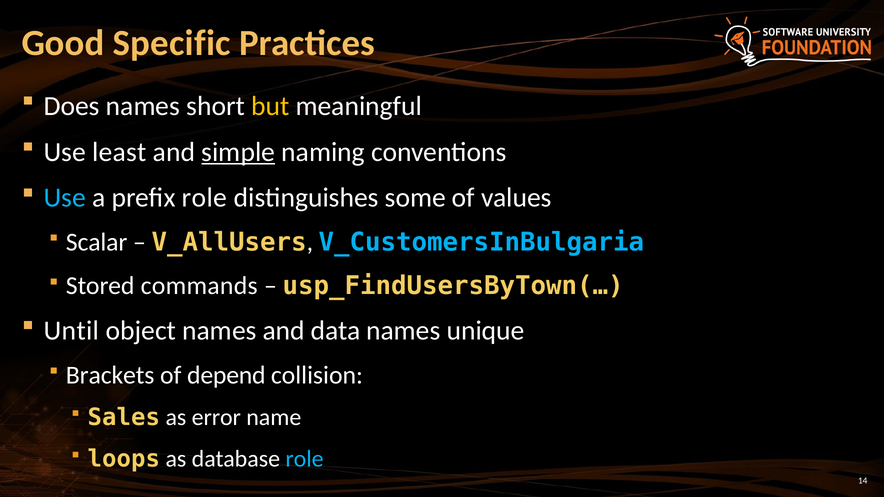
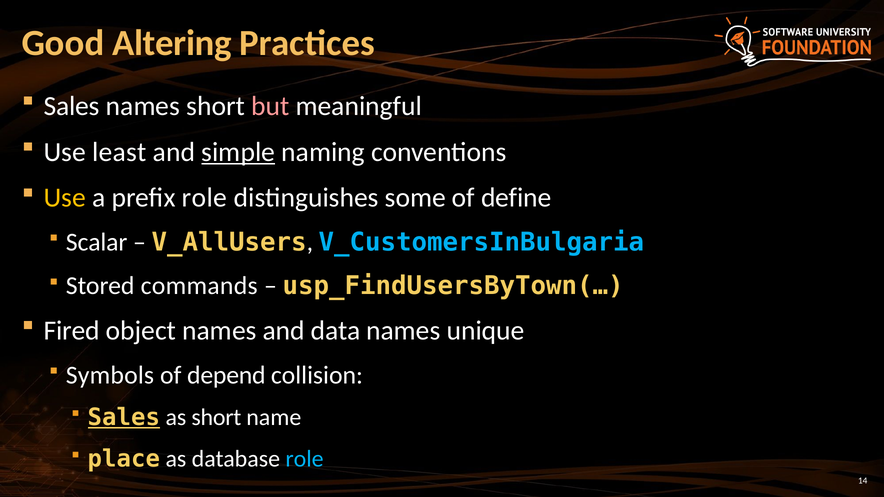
Specific: Specific -> Altering (172, 43)
Does: Does -> Sales (72, 106)
but colour: yellow -> pink (270, 106)
Use colour: light blue -> yellow (65, 198)
values: values -> define (516, 198)
Until: Until -> Fired (72, 331)
Brackets: Brackets -> Symbols (110, 376)
Sales underline: none -> present (124, 418)
as error: error -> short (216, 418)
loops: loops -> place (124, 459)
